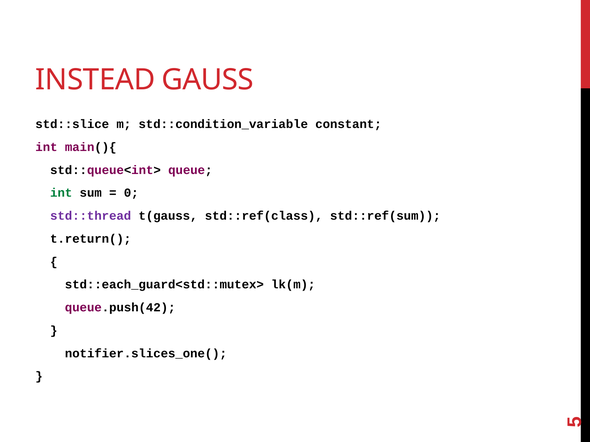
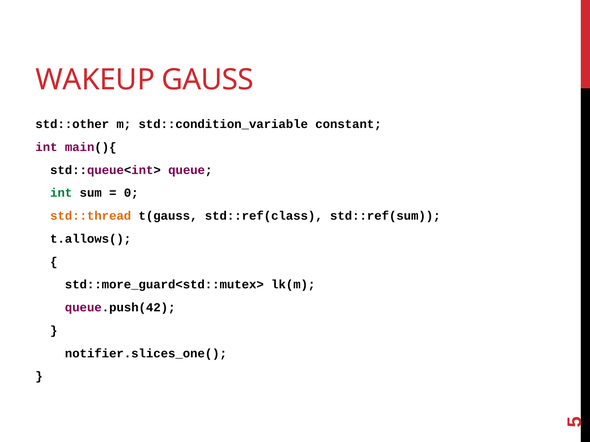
INSTEAD: INSTEAD -> WAKEUP (95, 80)
std::slice: std::slice -> std::other (72, 124)
std::thread colour: purple -> orange (91, 216)
t.return(: t.return( -> t.allows( (91, 239)
std::each_guard<std::mutex>: std::each_guard<std::mutex> -> std::more_guard<std::mutex> (164, 285)
